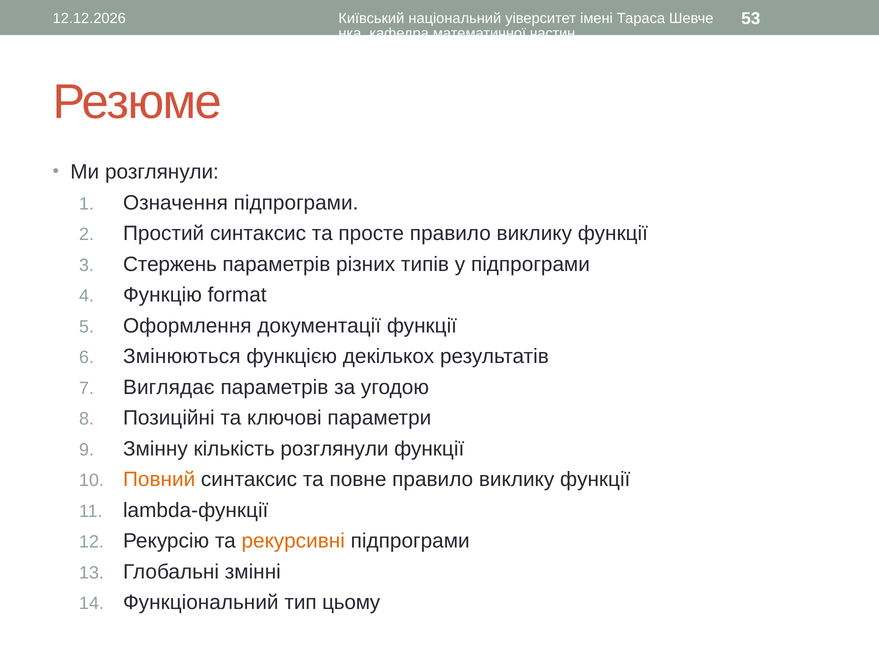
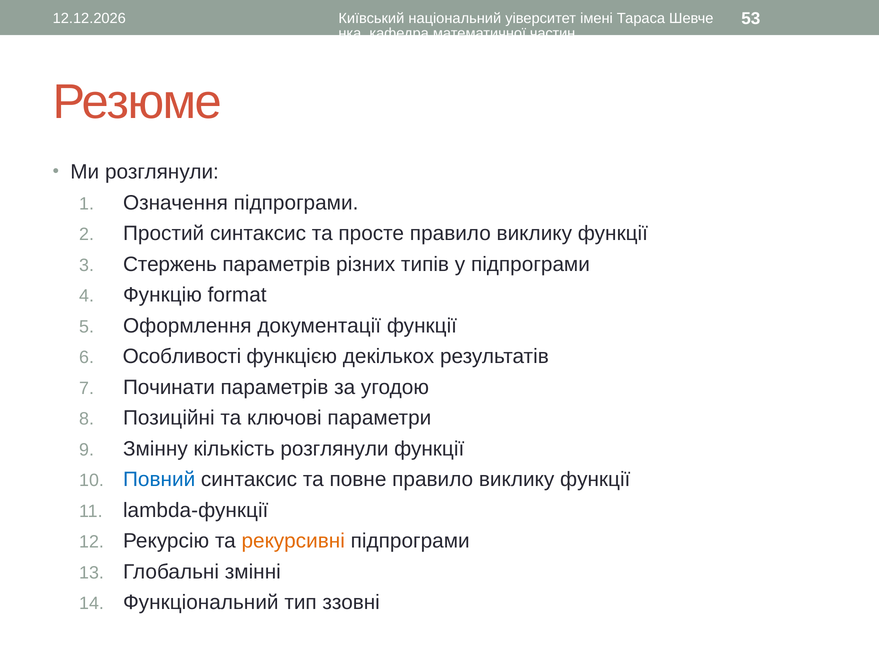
Змінюються: Змінюються -> Особливості (182, 357)
Виглядає: Виглядає -> Починати (169, 387)
Повний colour: orange -> blue (159, 480)
цьому: цьому -> ззовні (351, 603)
